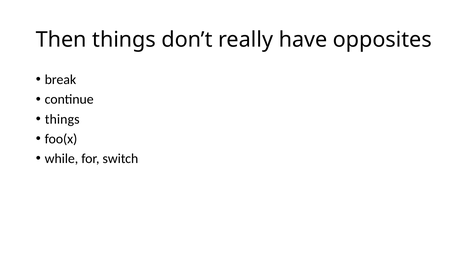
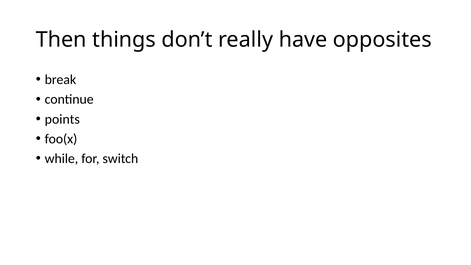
things: things -> points (62, 119)
